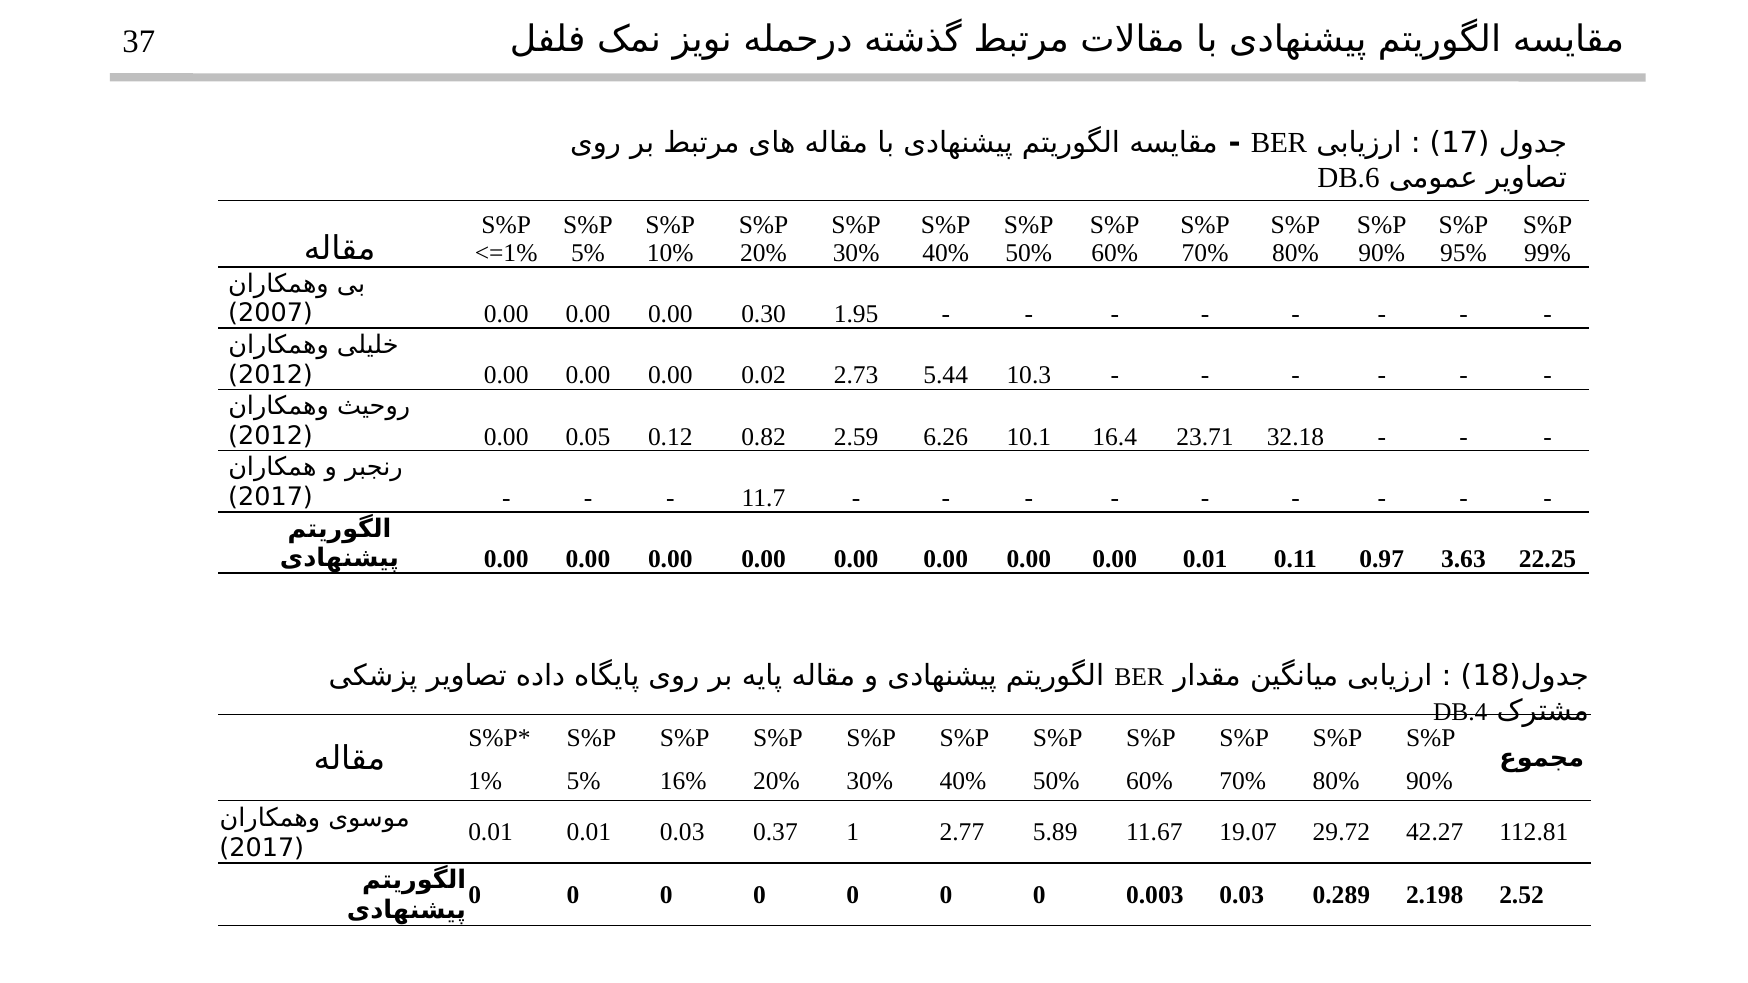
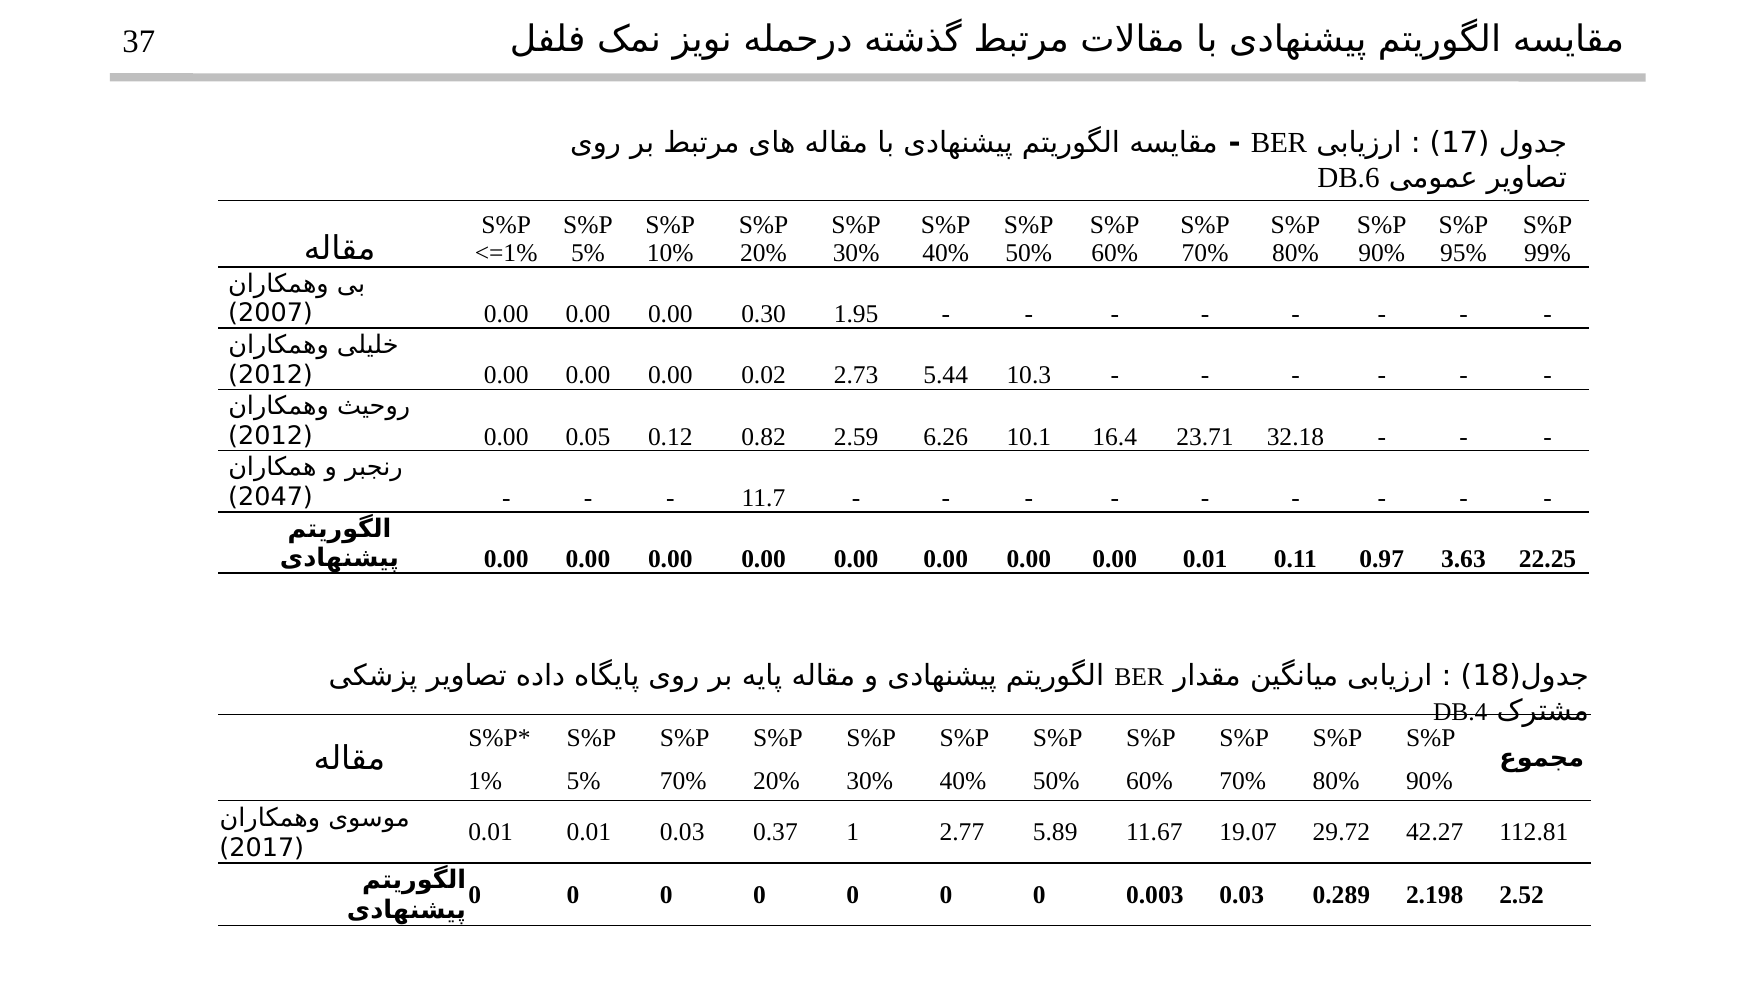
2017: 2017 -> 2047 (271, 497)
5% 16%: 16% -> 70% (683, 781)
